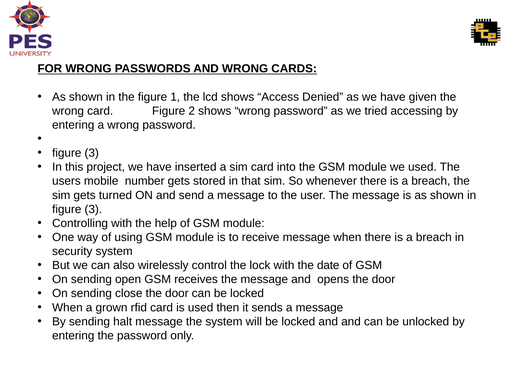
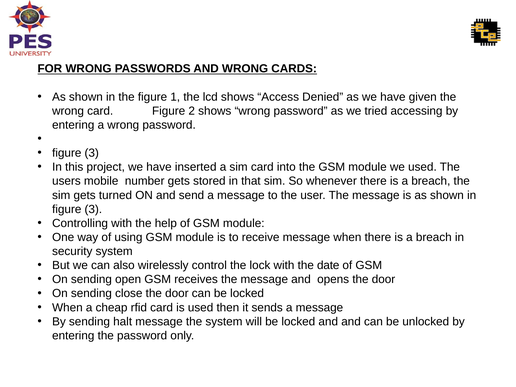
grown: grown -> cheap (112, 307)
